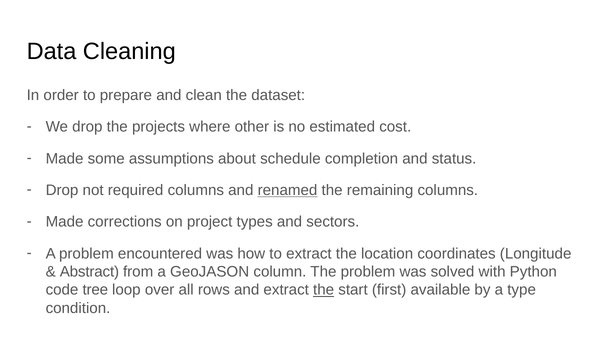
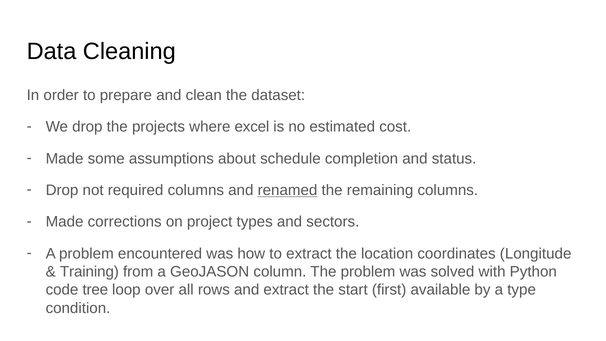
other: other -> excel (252, 127)
Abstract: Abstract -> Training (89, 272)
the underline: present -> none (324, 290)
